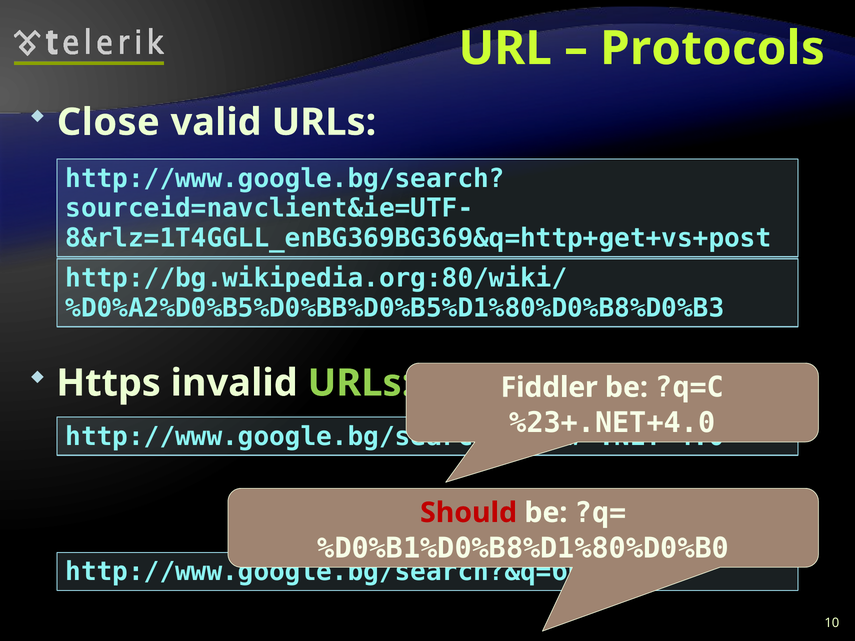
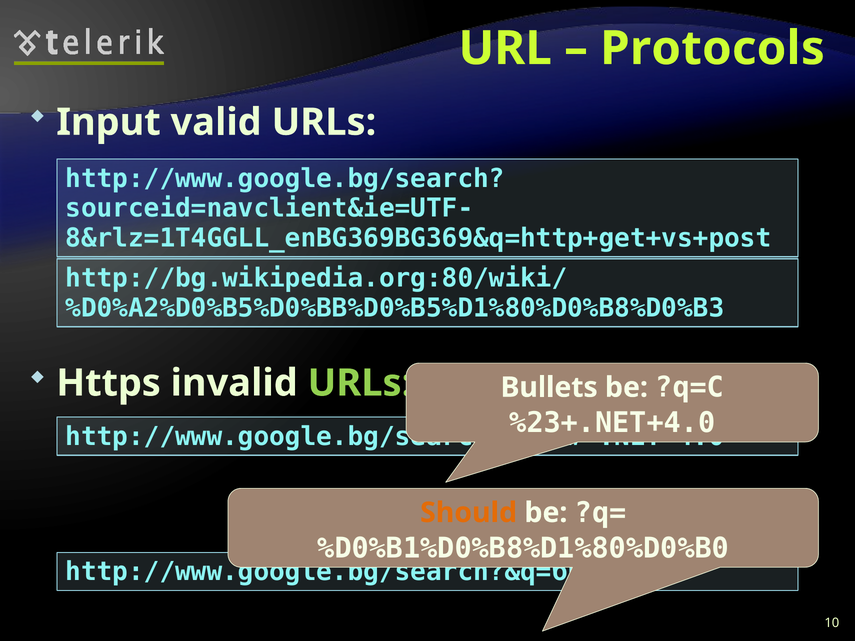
Close: Close -> Input (108, 122)
Fiddler: Fiddler -> Bullets (549, 388)
Should colour: red -> orange (469, 513)
